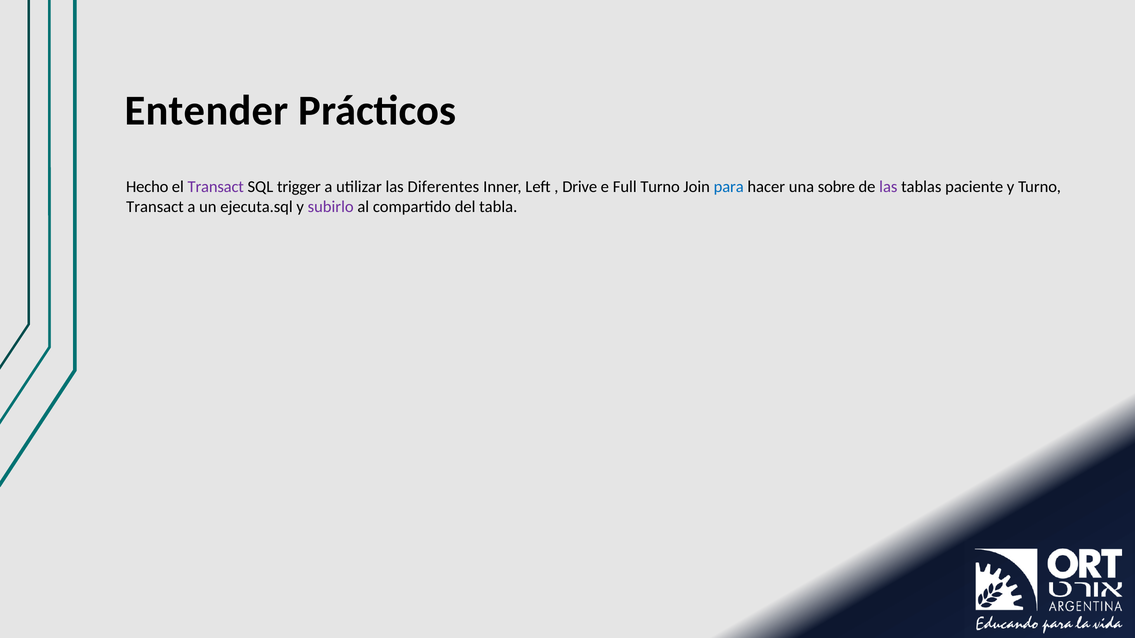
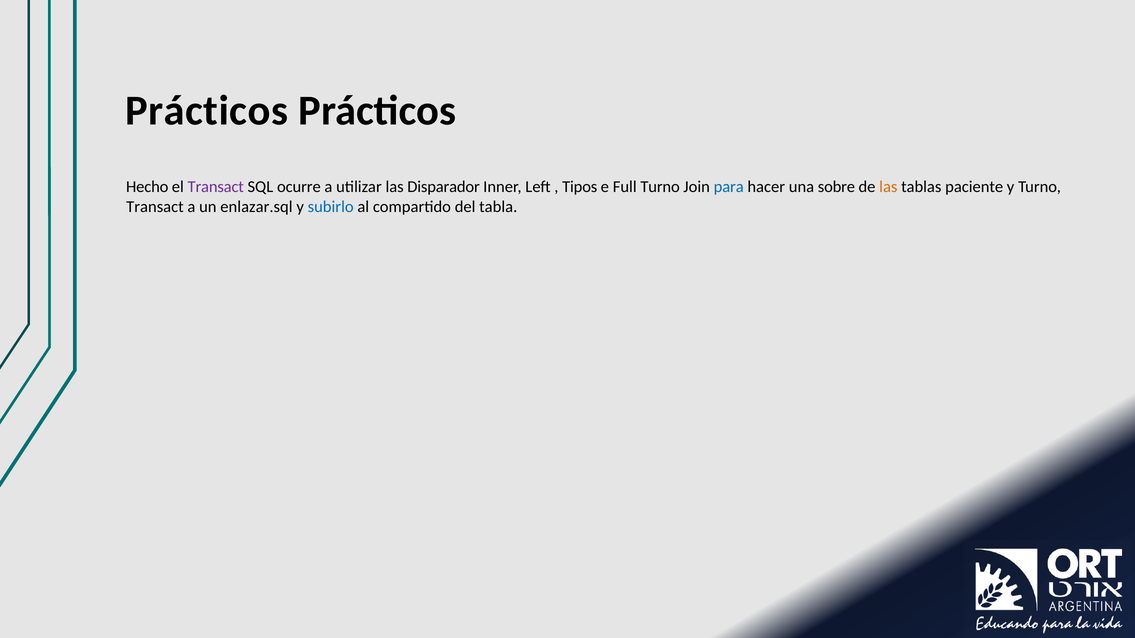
Entender: Entender -> Prácticos (207, 111)
trigger: trigger -> ocurre (299, 187)
Diferentes: Diferentes -> Disparador (444, 187)
Drive: Drive -> Tipos (580, 187)
las colour: purple -> orange (888, 187)
ejecuta.sql: ejecuta.sql -> enlazar.sql (256, 207)
subirlo colour: purple -> blue (331, 207)
